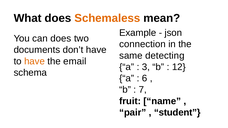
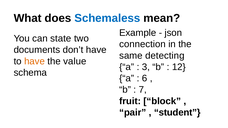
Schemaless colour: orange -> blue (107, 18)
can does: does -> state (61, 39)
email: email -> value (75, 61)
name: name -> block (162, 101)
